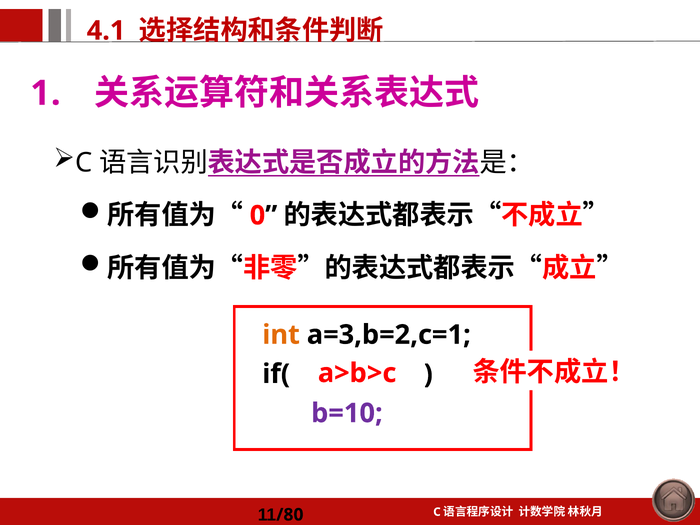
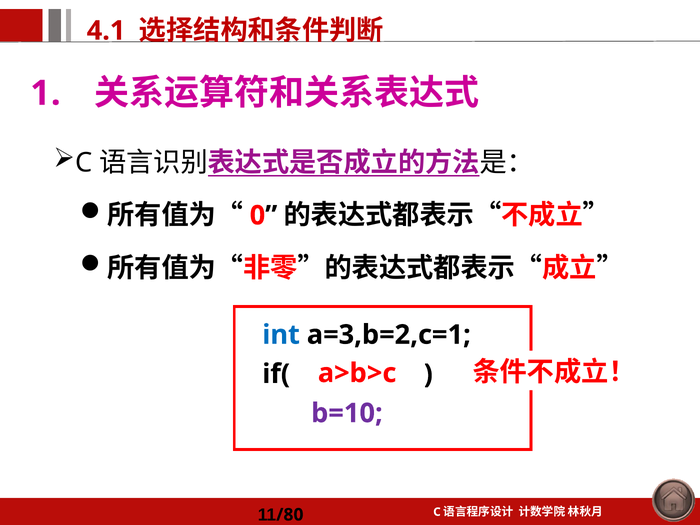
int colour: orange -> blue (281, 335)
